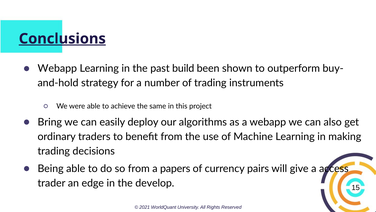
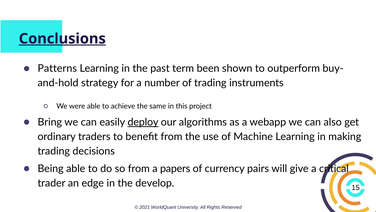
Webapp: Webapp -> Patterns (57, 68)
build: build -> term (183, 68)
deploy underline: none -> present (143, 122)
access: access -> critical (334, 168)
